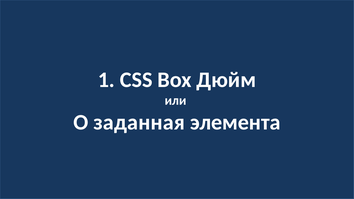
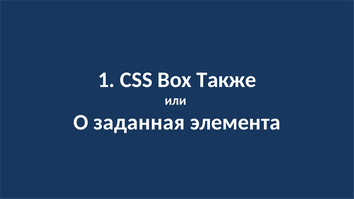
Дюйм: Дюйм -> Также (226, 80)
